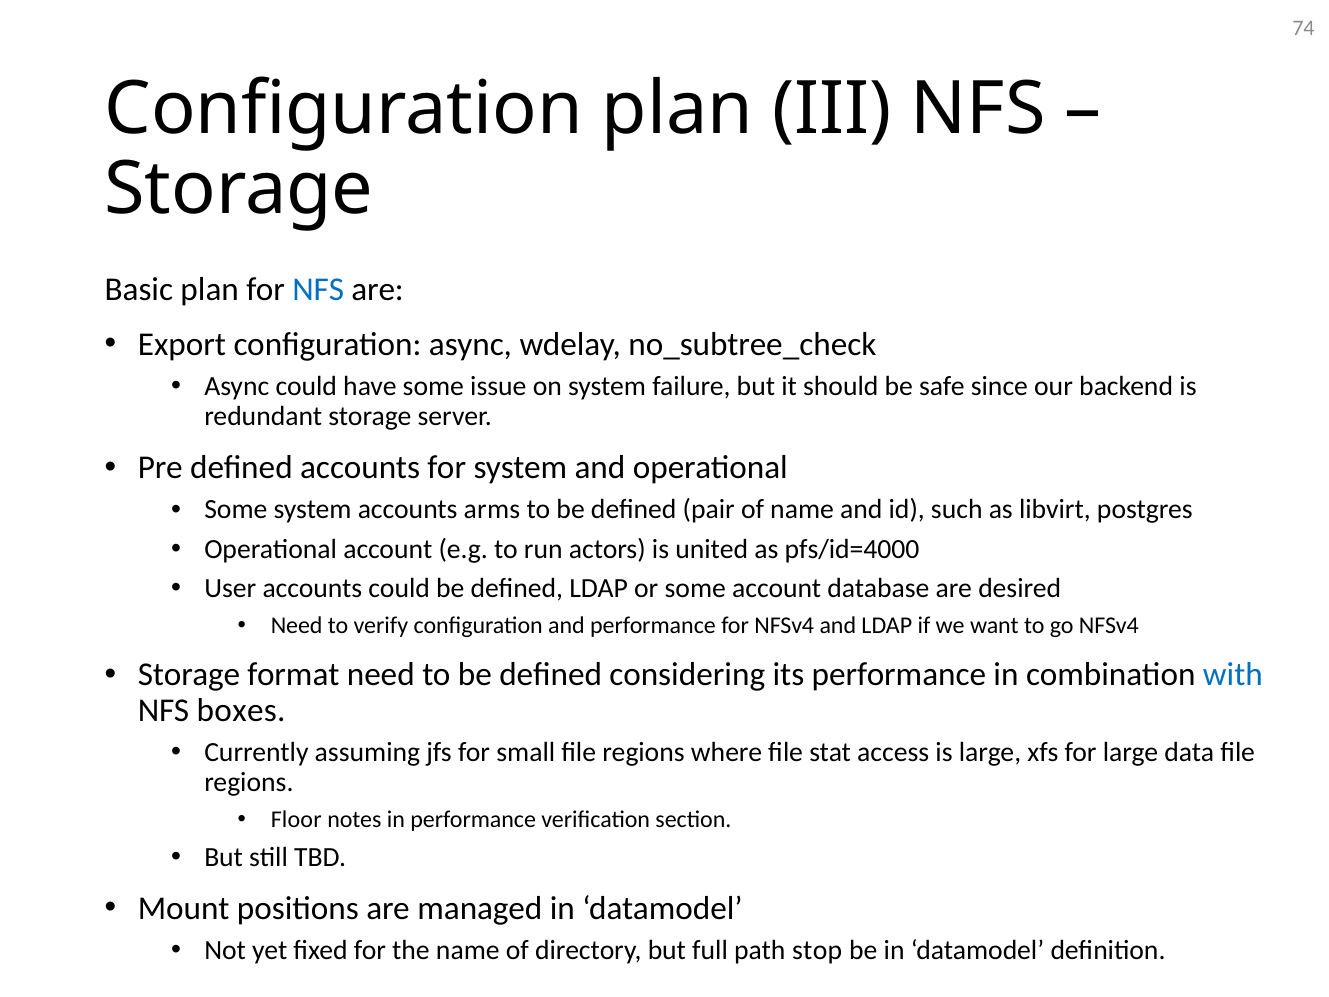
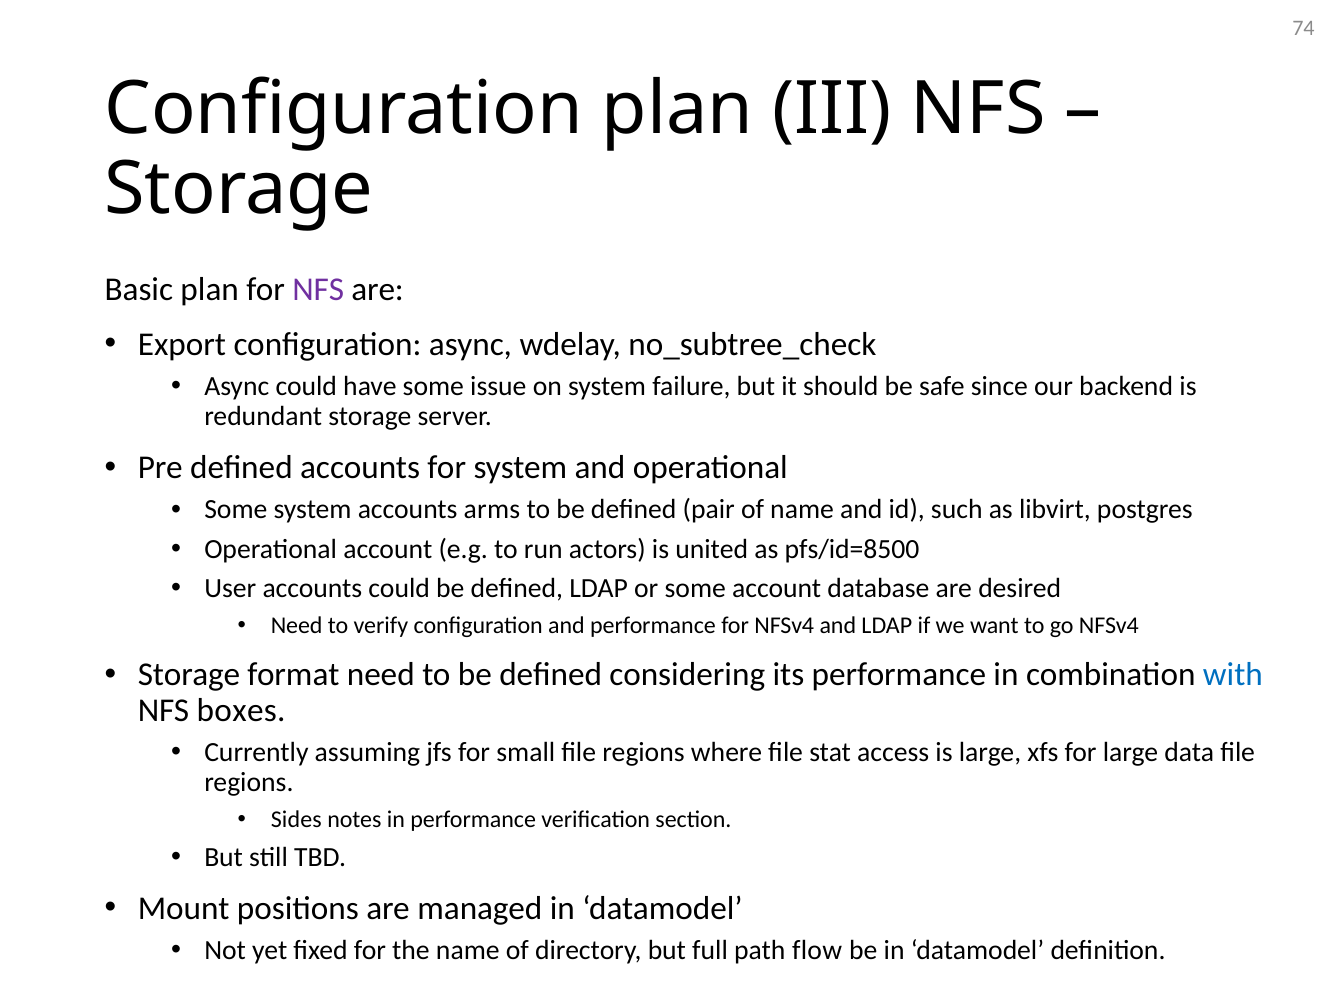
NFS colour: blue -> purple (318, 290)
pfs/id=4000: pfs/id=4000 -> pfs/id=8500 (852, 549)
Floor: Floor -> Sides (296, 820)
stop: stop -> flow (817, 950)
